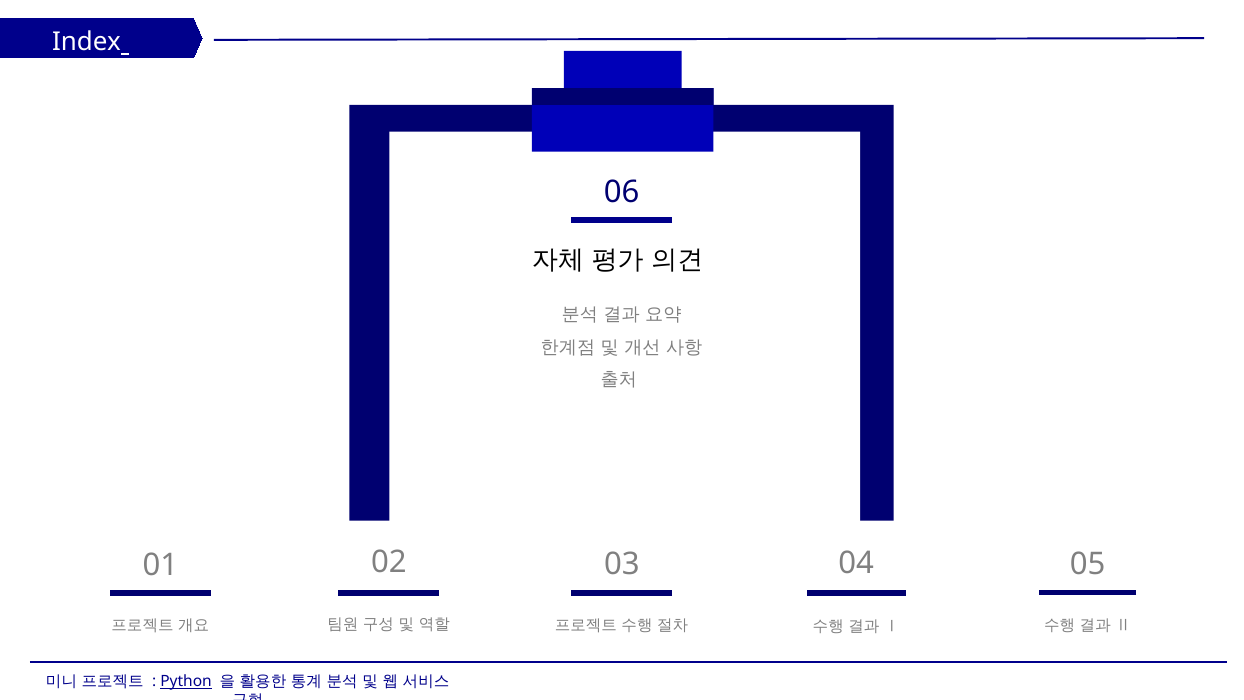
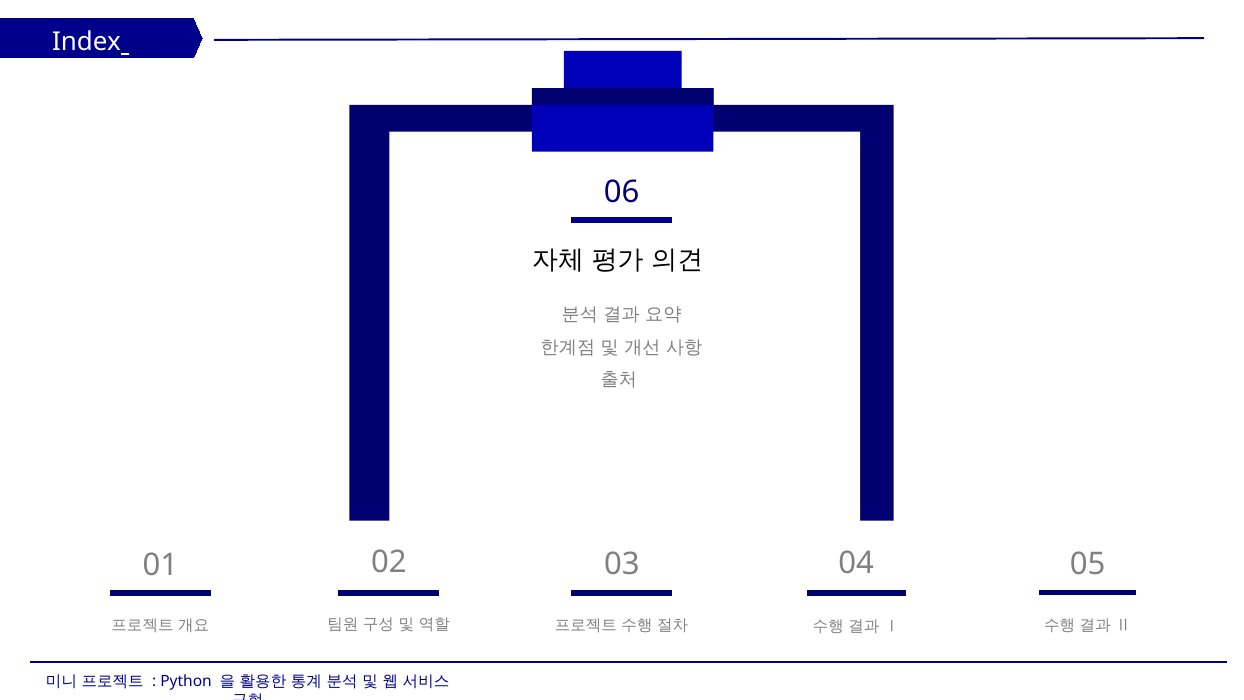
Python underline: present -> none (186, 681)
